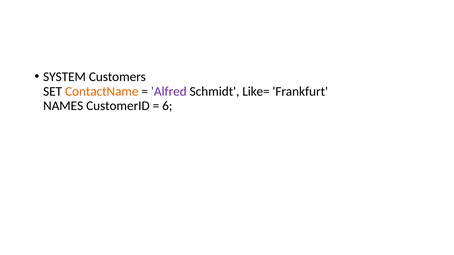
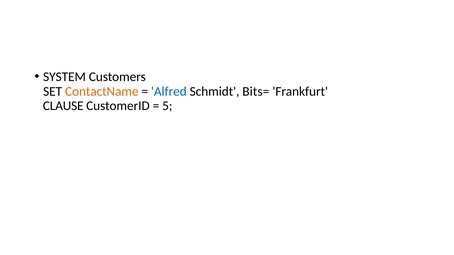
Alfred colour: purple -> blue (169, 92)
Like=: Like= -> Bits= (256, 92)
NAMES: NAMES -> CLAUSE (63, 106)
6: 6 -> 5 (167, 106)
